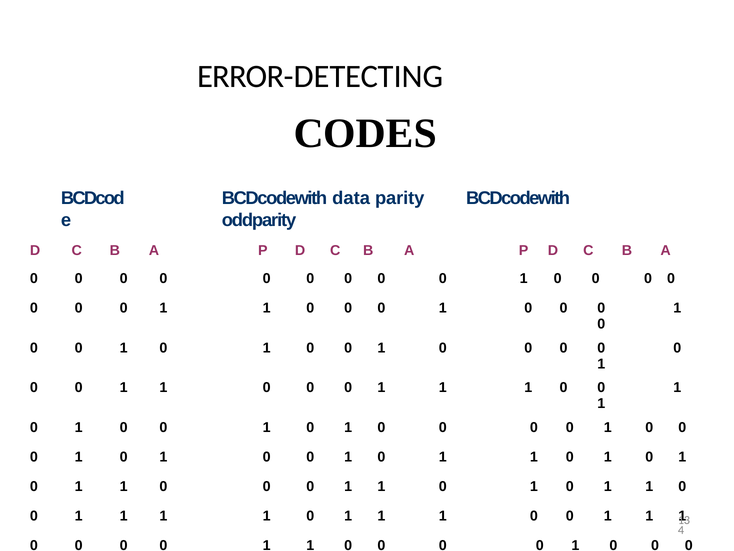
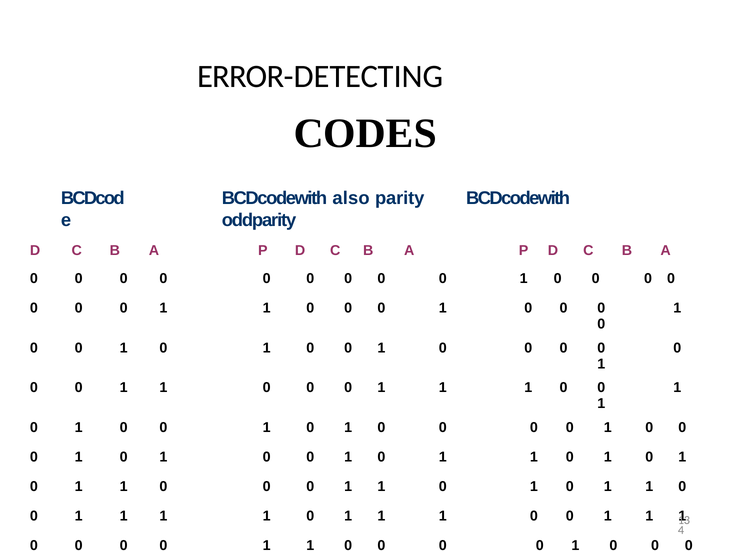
data: data -> also (351, 198)
